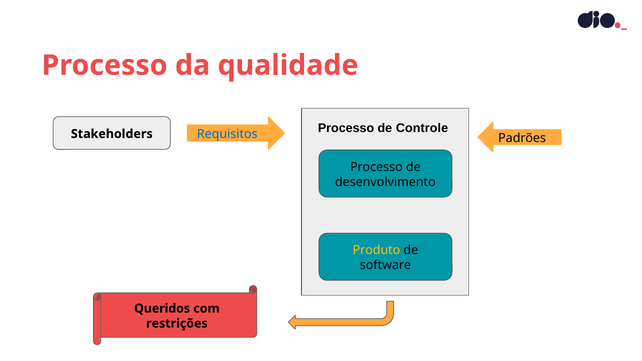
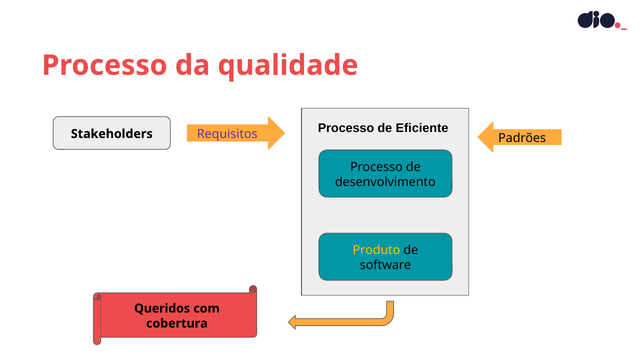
Controle: Controle -> Eficiente (422, 128)
Requisitos colour: blue -> purple (227, 134)
restrições: restrições -> cobertura (177, 324)
